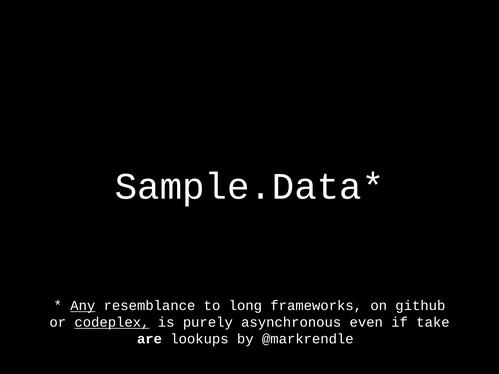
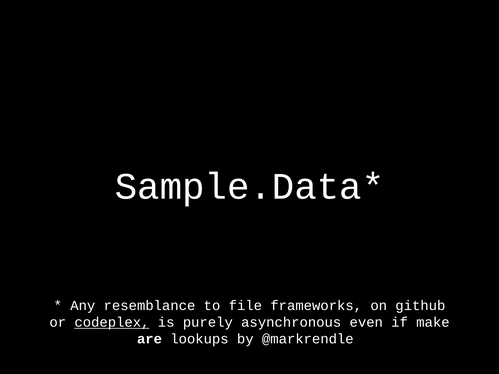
Any underline: present -> none (83, 306)
long: long -> file (245, 306)
take: take -> make (433, 323)
